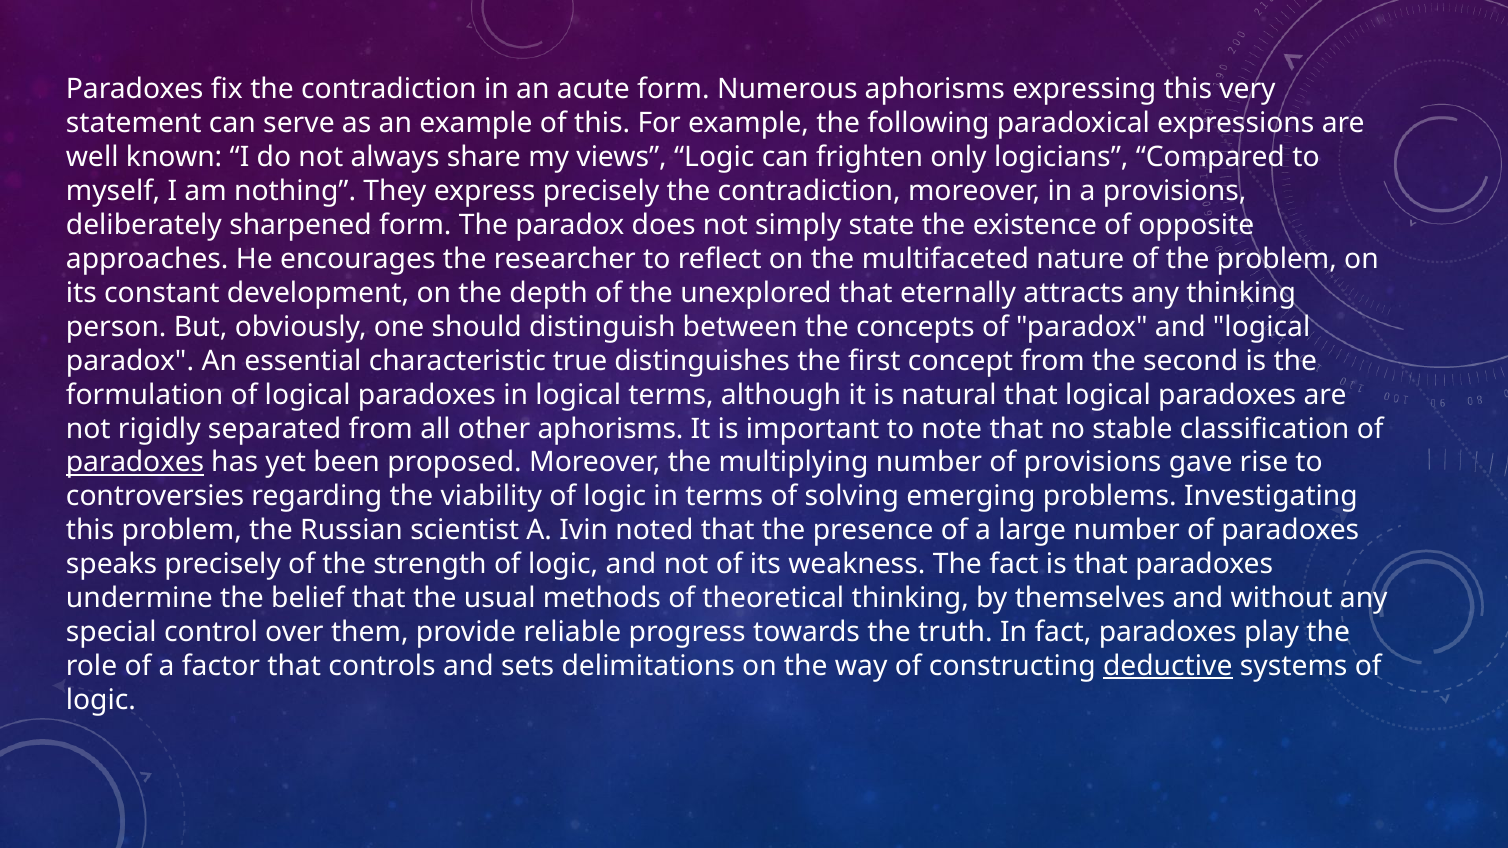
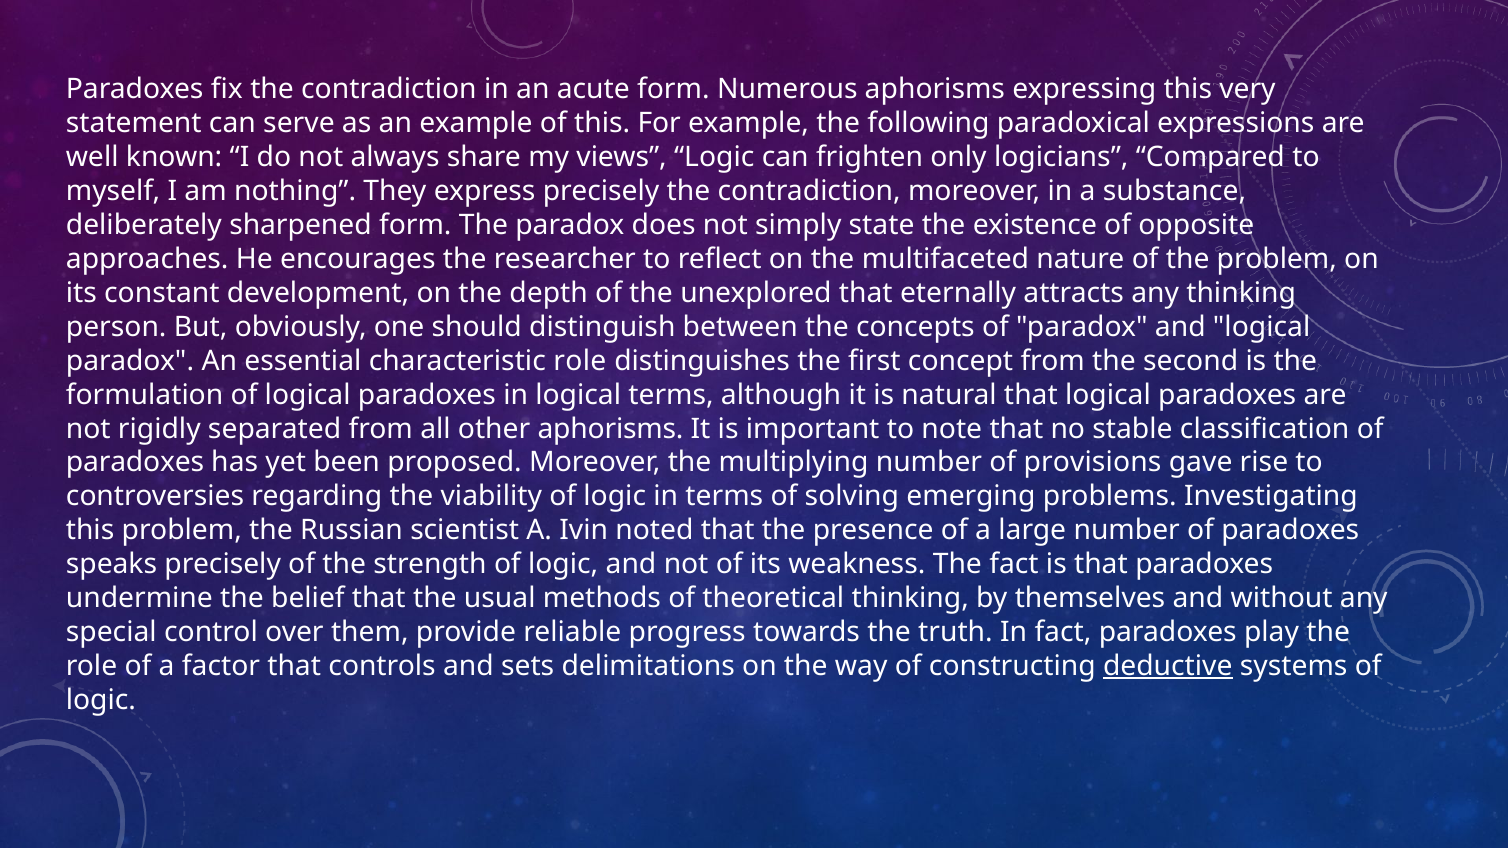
a provisions: provisions -> substance (1175, 191)
characteristic true: true -> role (580, 361)
paradoxes underline: present -> none (135, 463)
